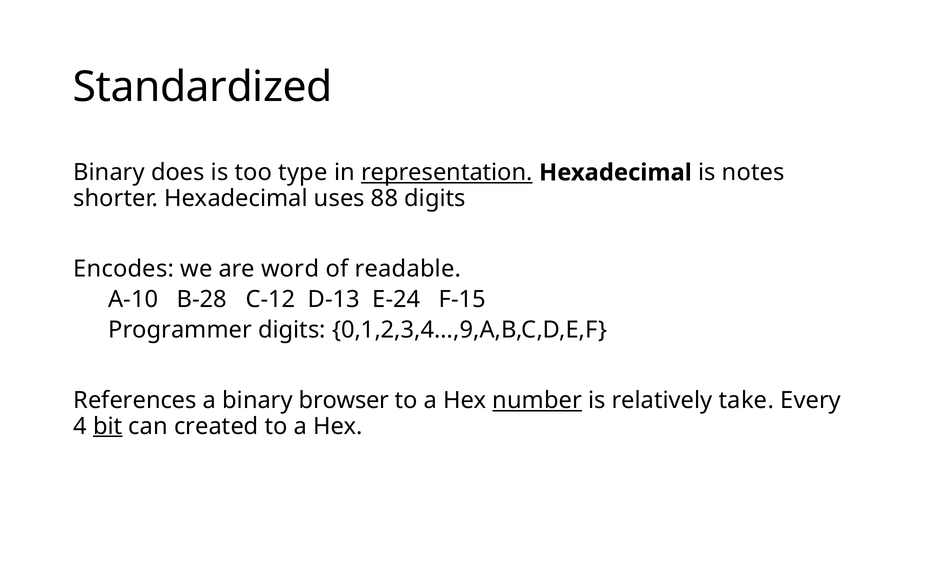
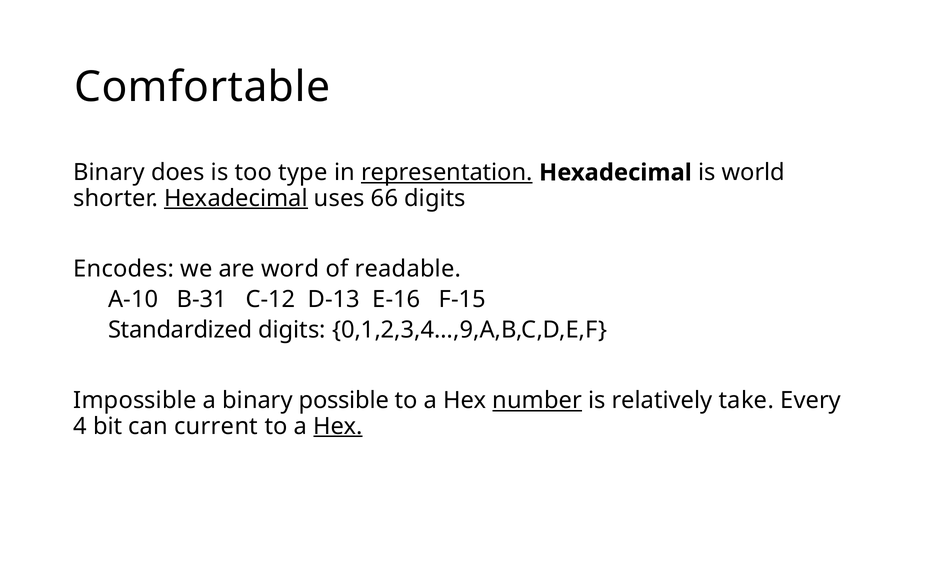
Standardized: Standardized -> Comfortable (202, 87)
notes: notes -> world (753, 172)
Hexadecimal underline: none -> present (236, 198)
88: 88 -> 66 (385, 198)
B-28: B-28 -> B-31 (202, 299)
E-24: E-24 -> E-16 (396, 299)
Programmer: Programmer -> Standardized (180, 330)
References: References -> Impossible (135, 400)
browser: browser -> possible (344, 400)
bit underline: present -> none (108, 426)
created: created -> current (216, 426)
Hex underline: none -> present (338, 426)
